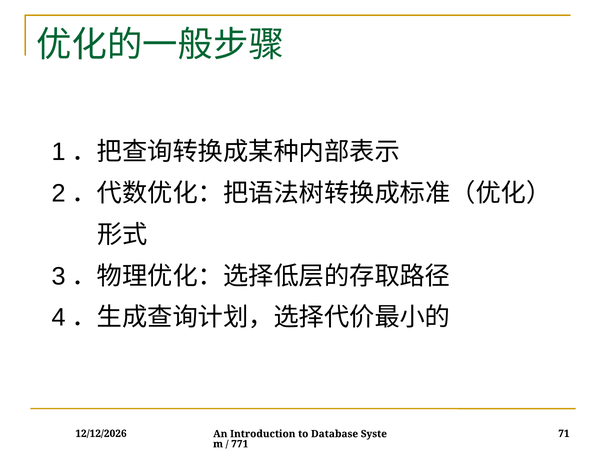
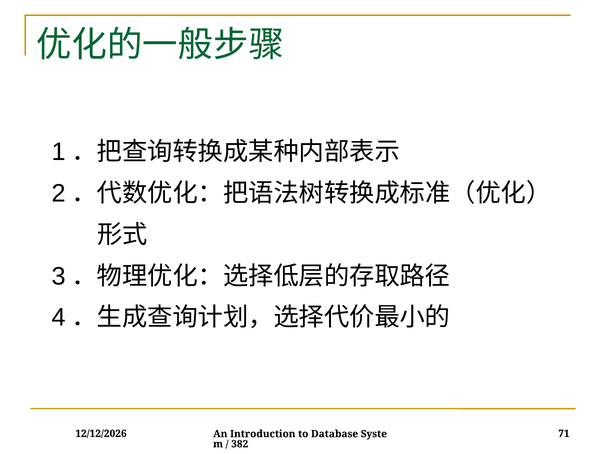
771: 771 -> 382 (240, 444)
